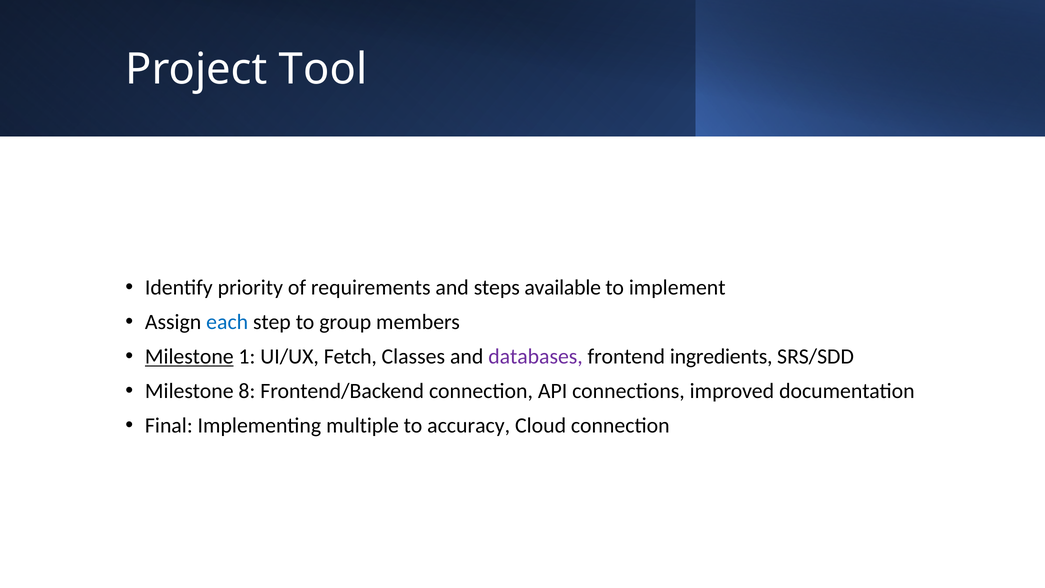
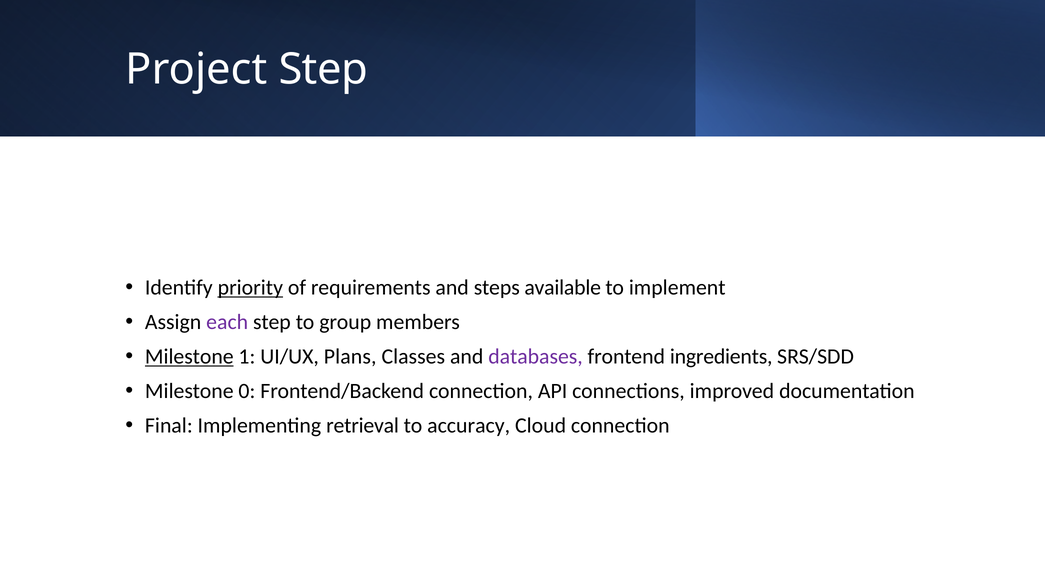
Project Tool: Tool -> Step (323, 69)
priority underline: none -> present (250, 288)
each colour: blue -> purple (227, 322)
Fetch: Fetch -> Plans (350, 356)
8: 8 -> 0 (247, 391)
multiple: multiple -> retrieval (363, 425)
